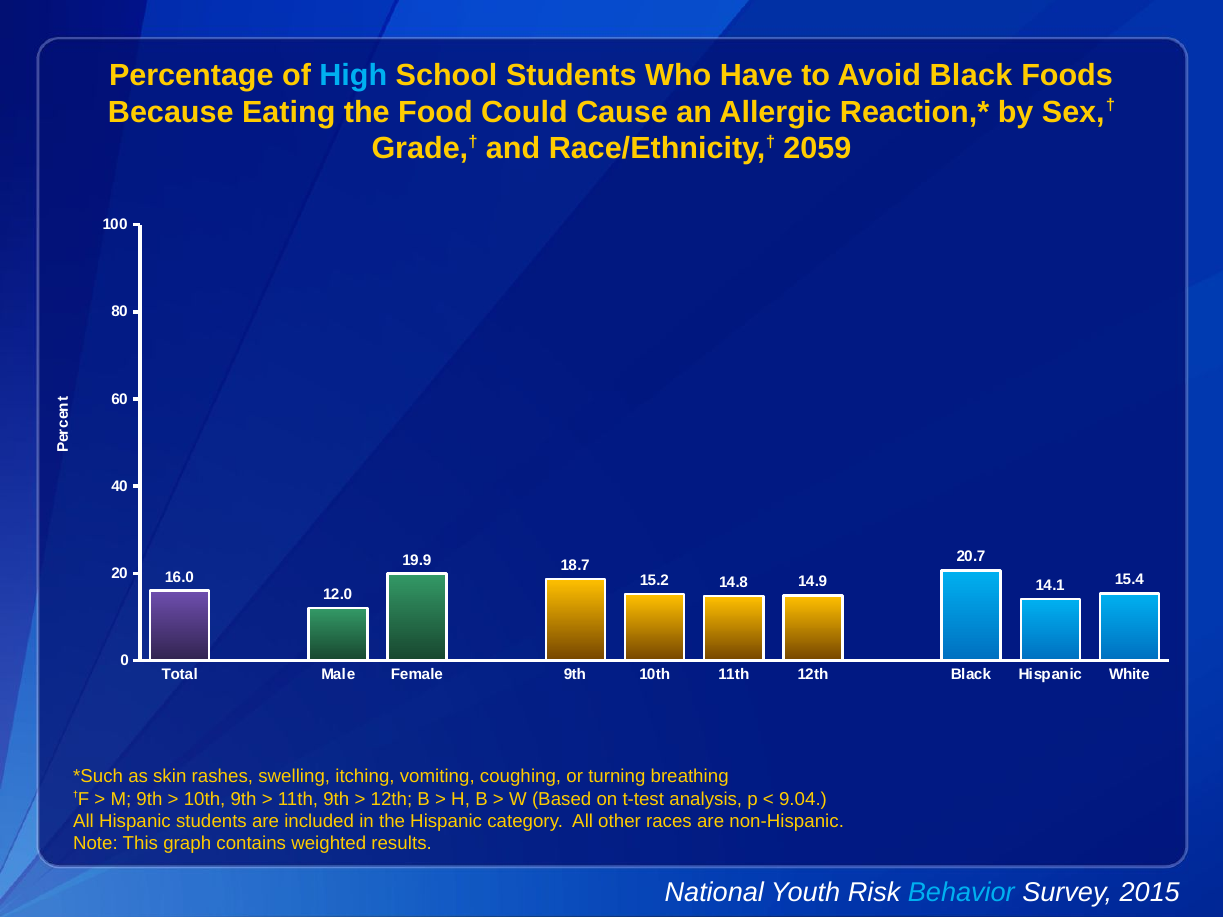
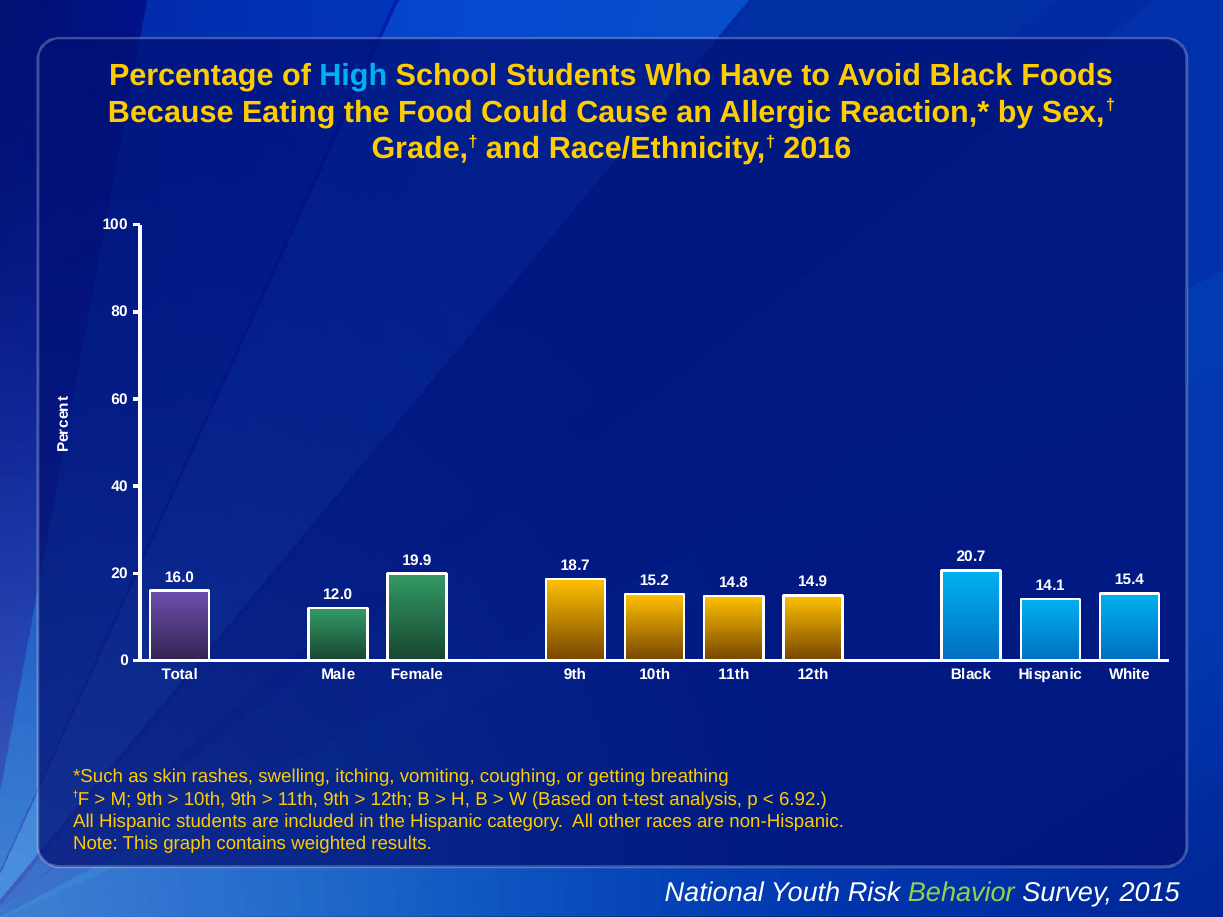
2059: 2059 -> 2016 (817, 149)
turning: turning -> getting (617, 777)
9.04: 9.04 -> 6.92 (803, 799)
Behavior colour: light blue -> light green (961, 893)
